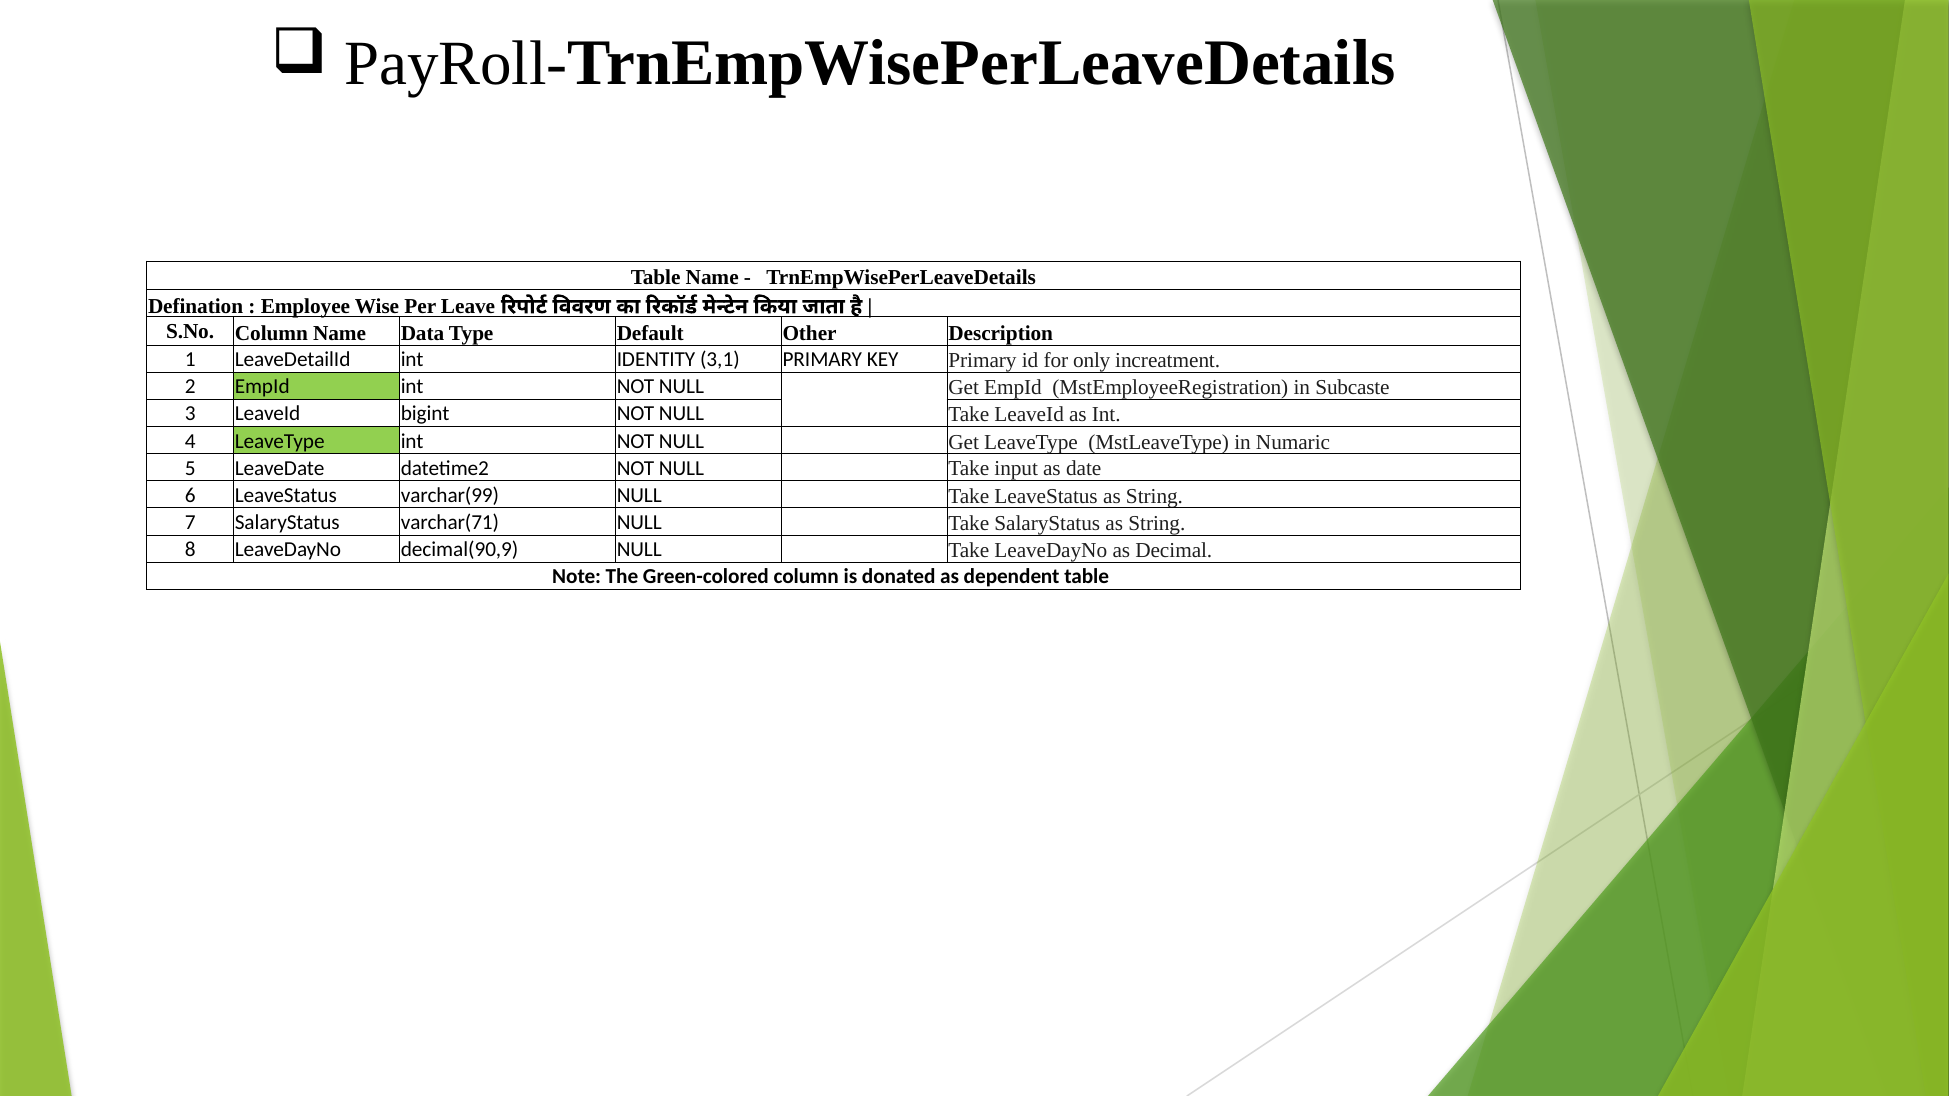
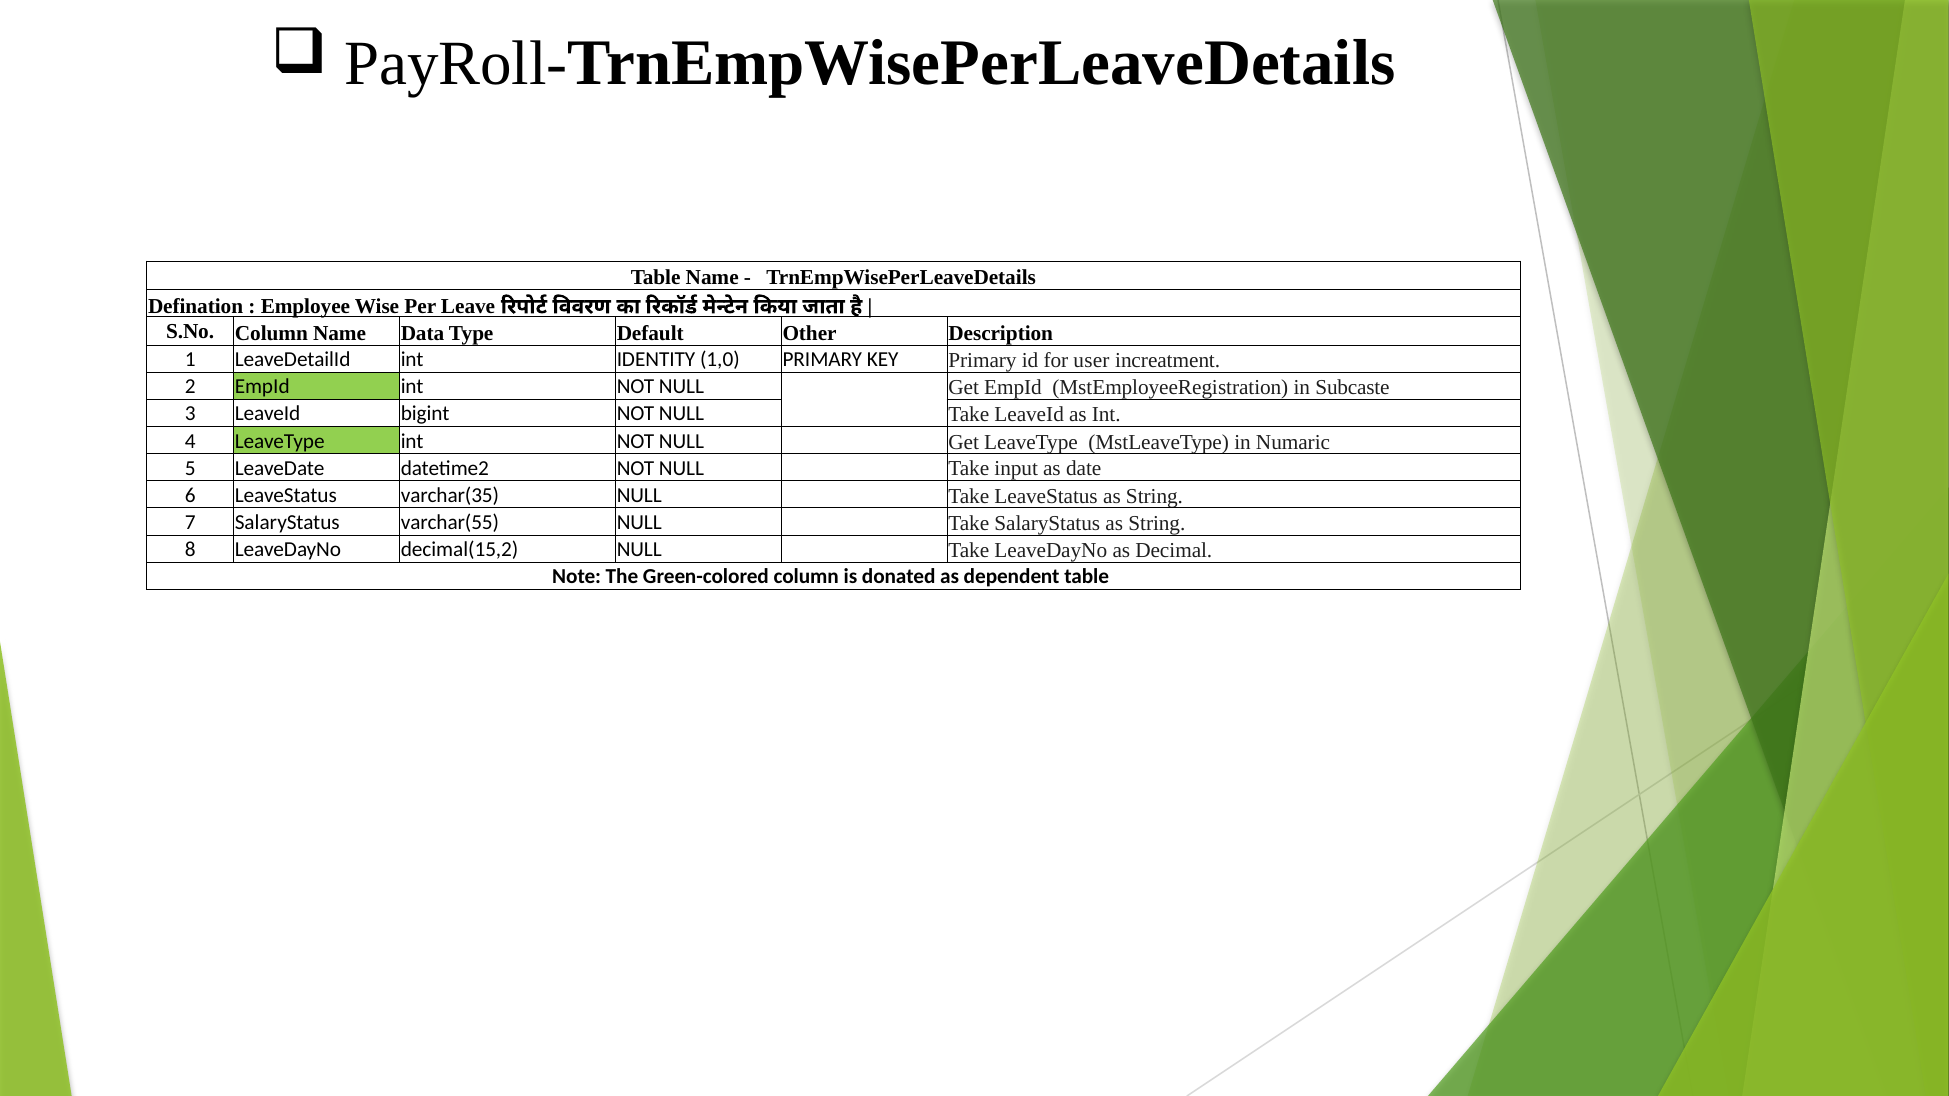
3,1: 3,1 -> 1,0 (720, 360)
only: only -> user (1092, 361)
varchar(99: varchar(99 -> varchar(35 (450, 495)
varchar(71: varchar(71 -> varchar(55 (450, 522)
decimal(90,9: decimal(90,9 -> decimal(15,2 (460, 550)
